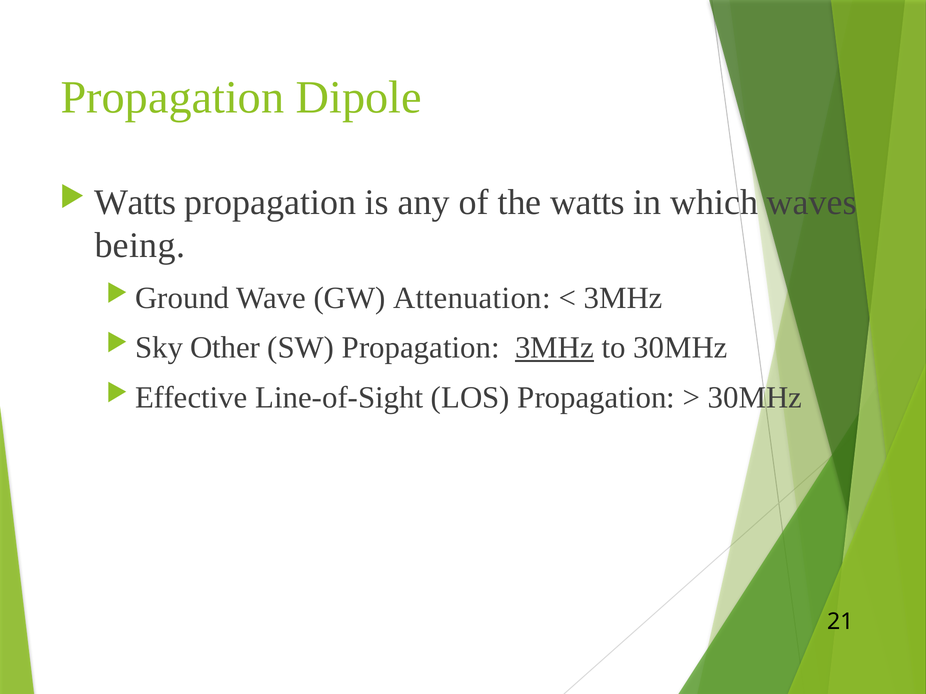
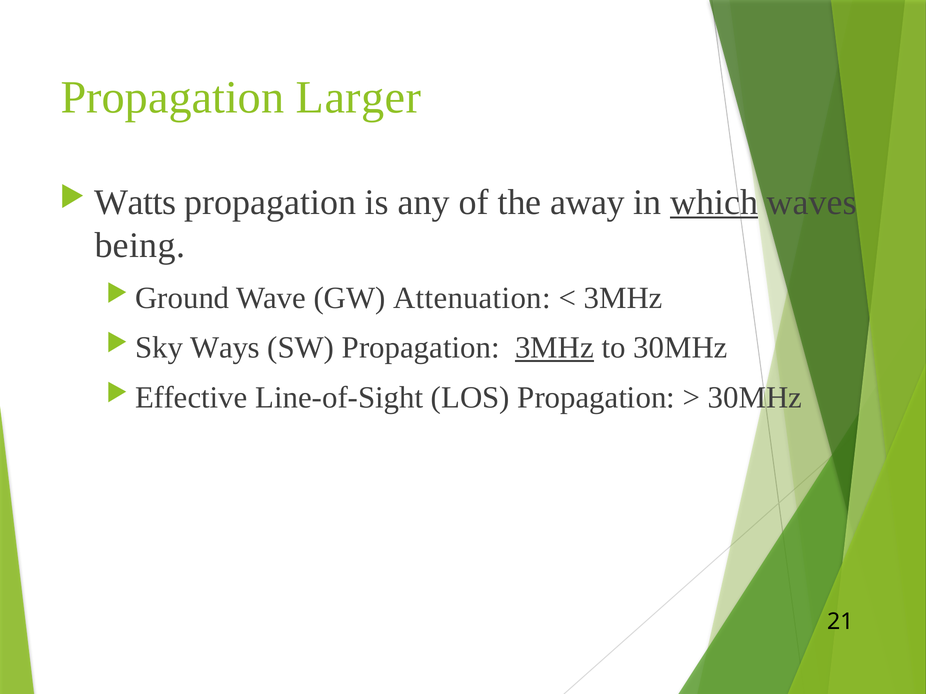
Dipole: Dipole -> Larger (359, 97)
the watts: watts -> away (588, 202)
which underline: none -> present (714, 202)
Other: Other -> Ways (225, 348)
